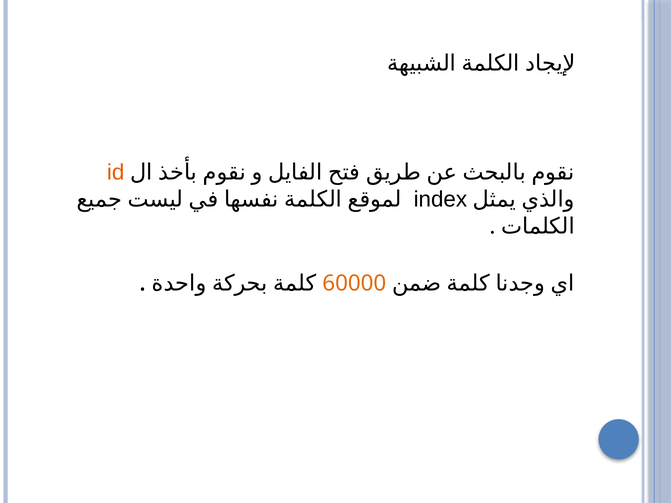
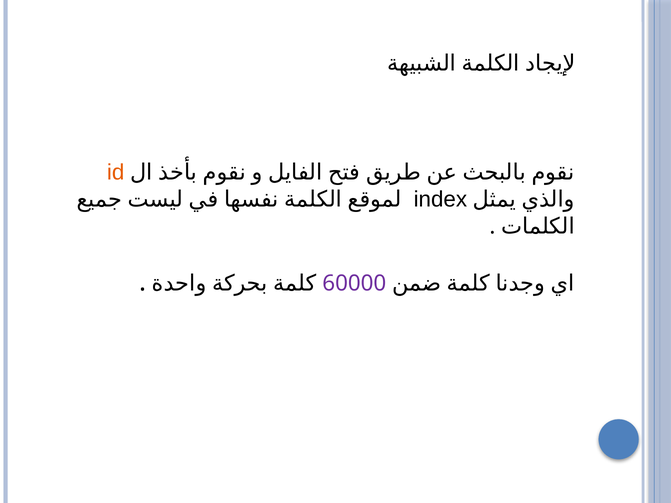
60000 colour: orange -> purple (354, 284)
